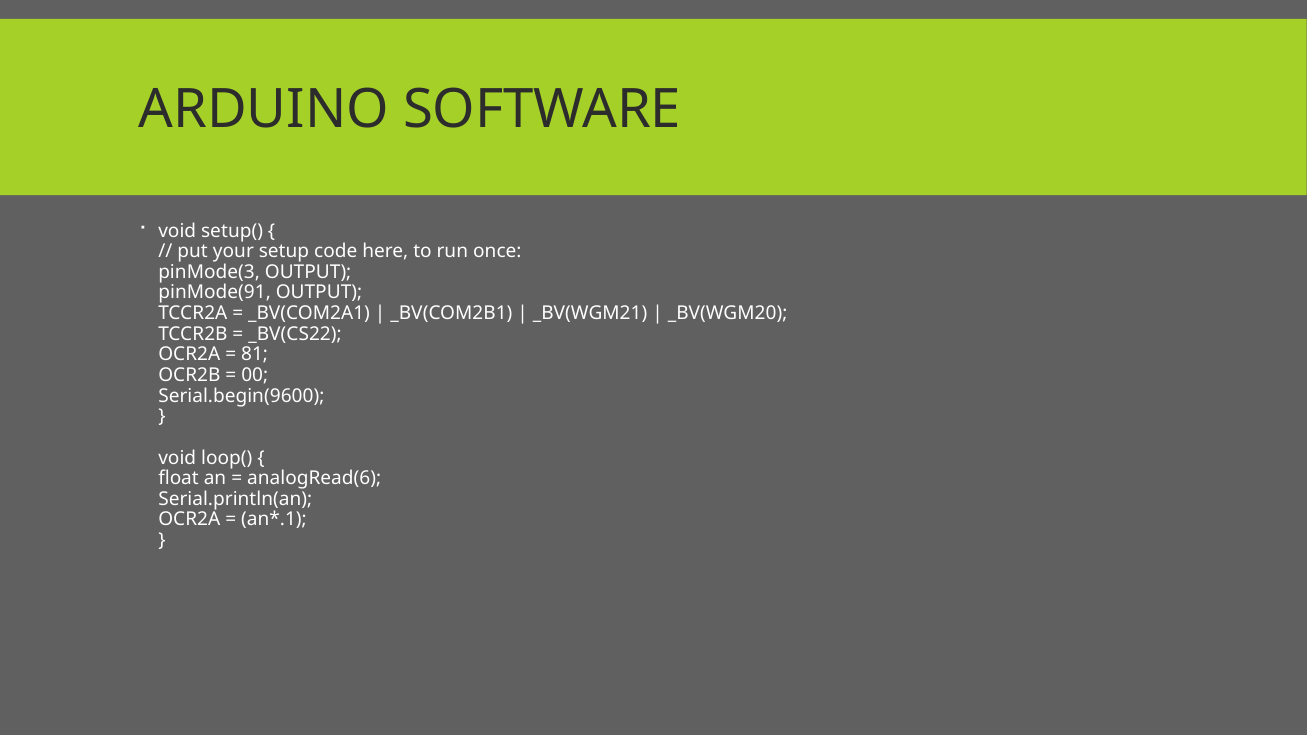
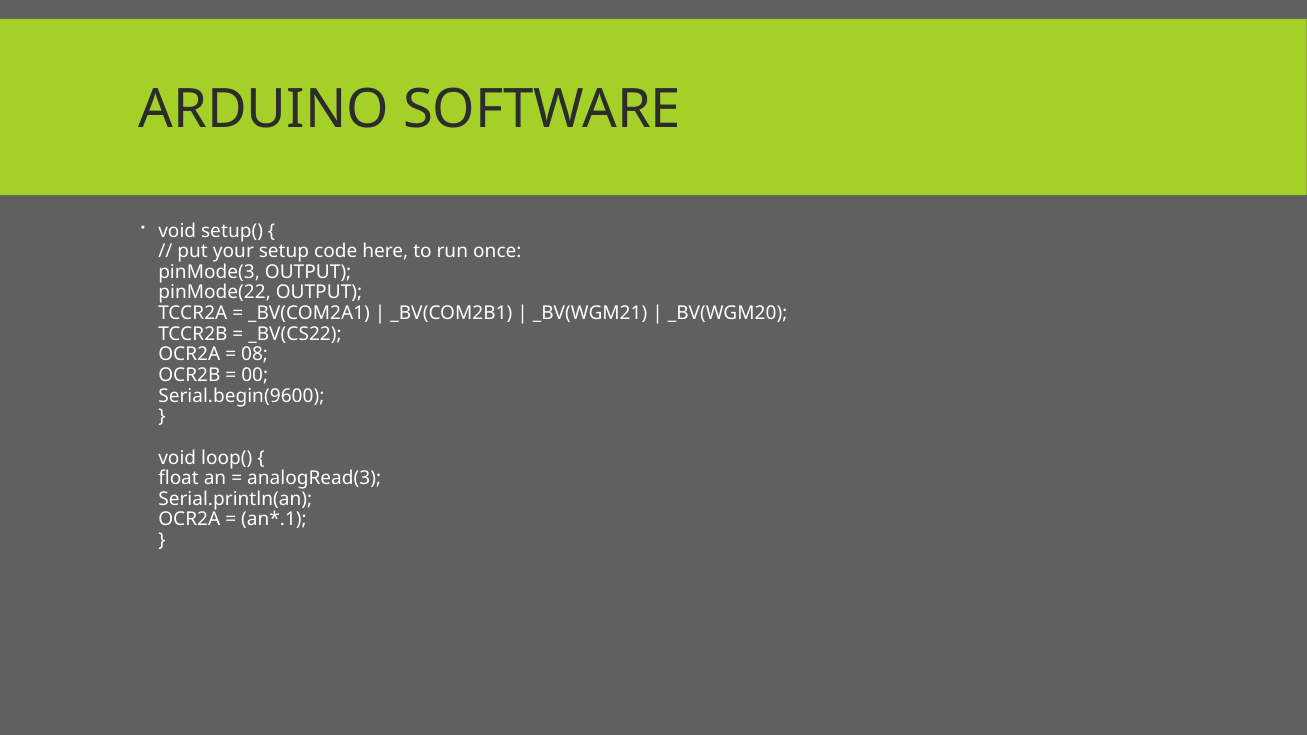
pinMode(91: pinMode(91 -> pinMode(22 (215, 293)
81: 81 -> 08 (255, 355)
analogRead(6: analogRead(6 -> analogRead(3 (314, 479)
